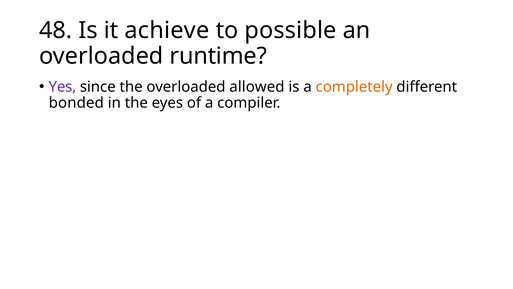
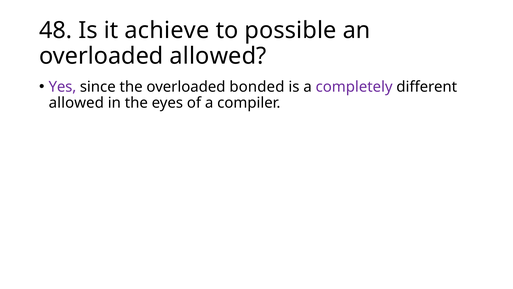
overloaded runtime: runtime -> allowed (218, 56)
allowed: allowed -> bonded (257, 87)
completely colour: orange -> purple (354, 87)
bonded: bonded -> allowed (76, 103)
